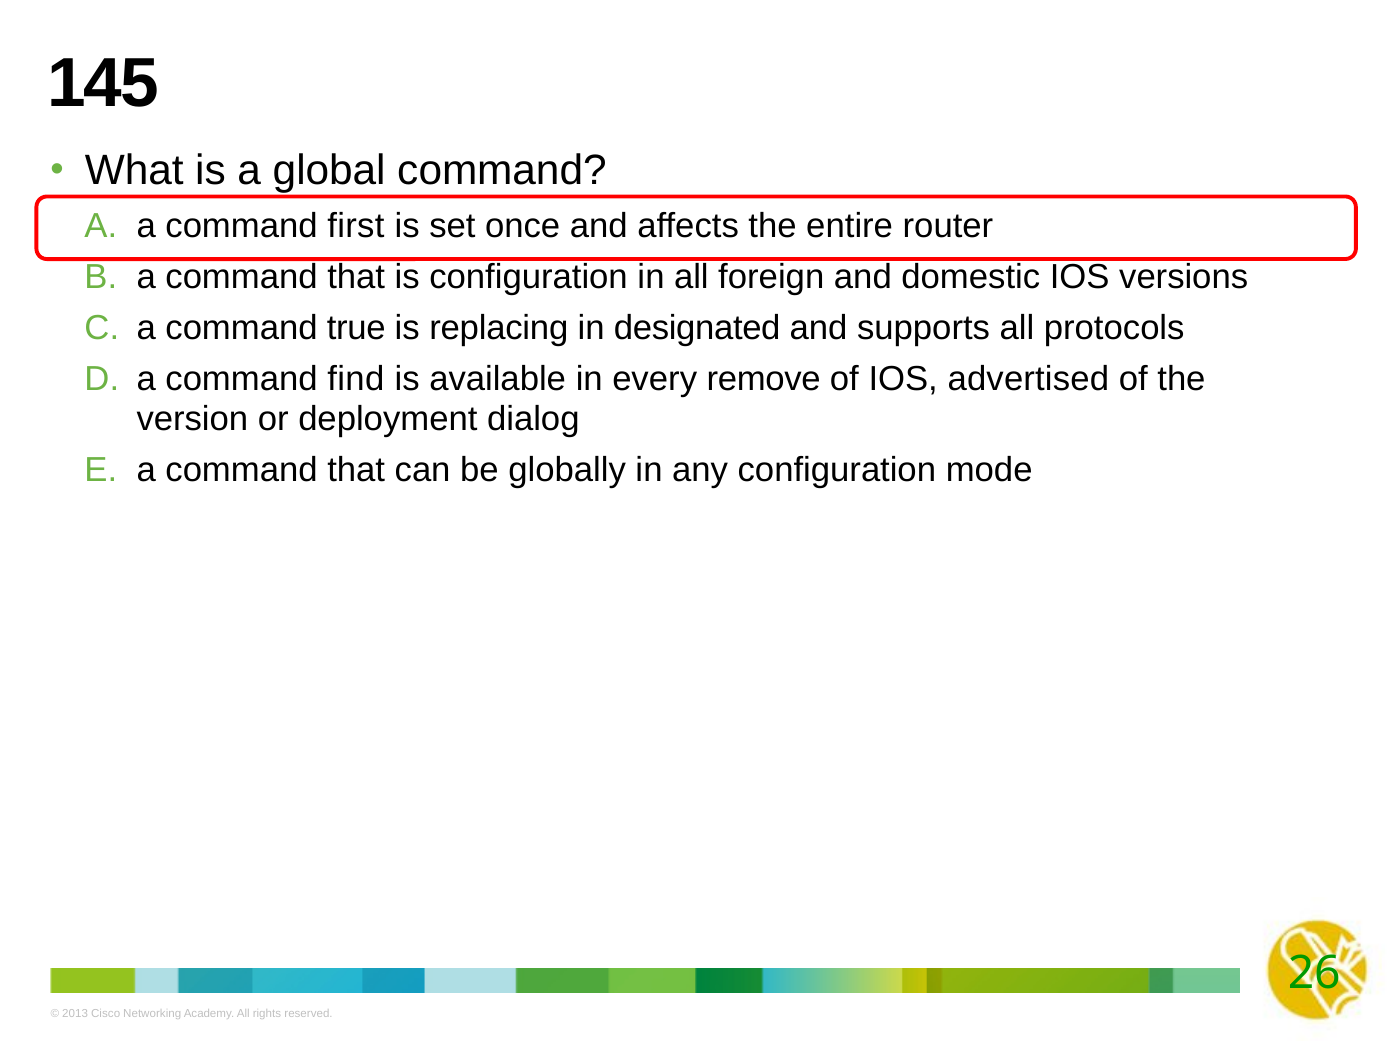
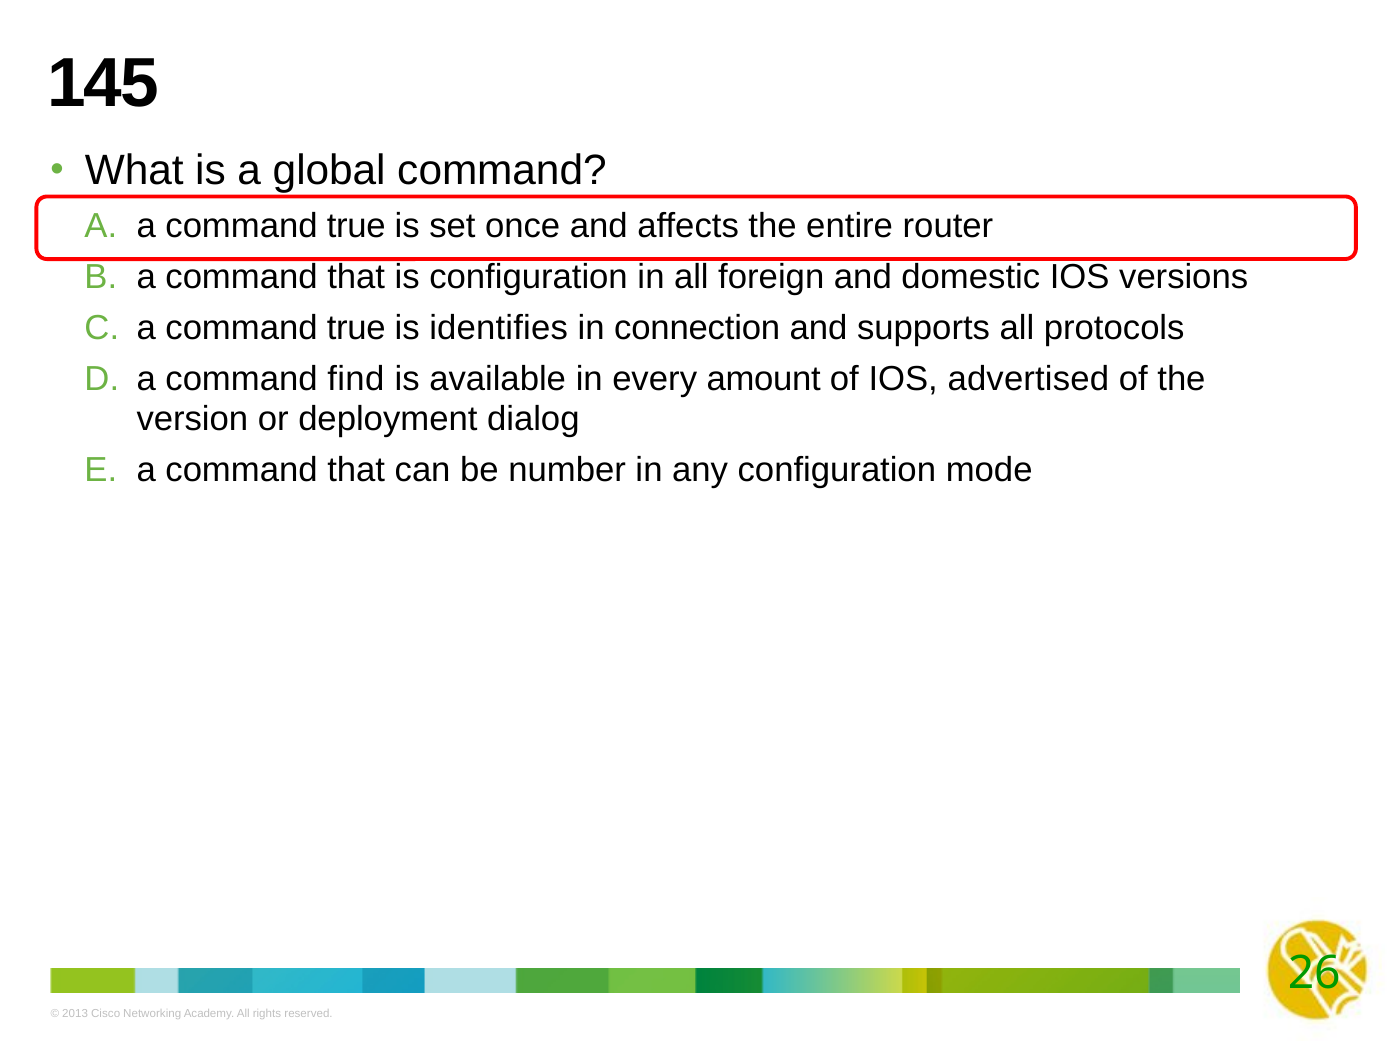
A a command first: first -> true (356, 226)
replacing: replacing -> identifies (499, 328)
designated: designated -> connection (697, 328)
remove: remove -> amount (764, 379)
globally: globally -> number (567, 470)
